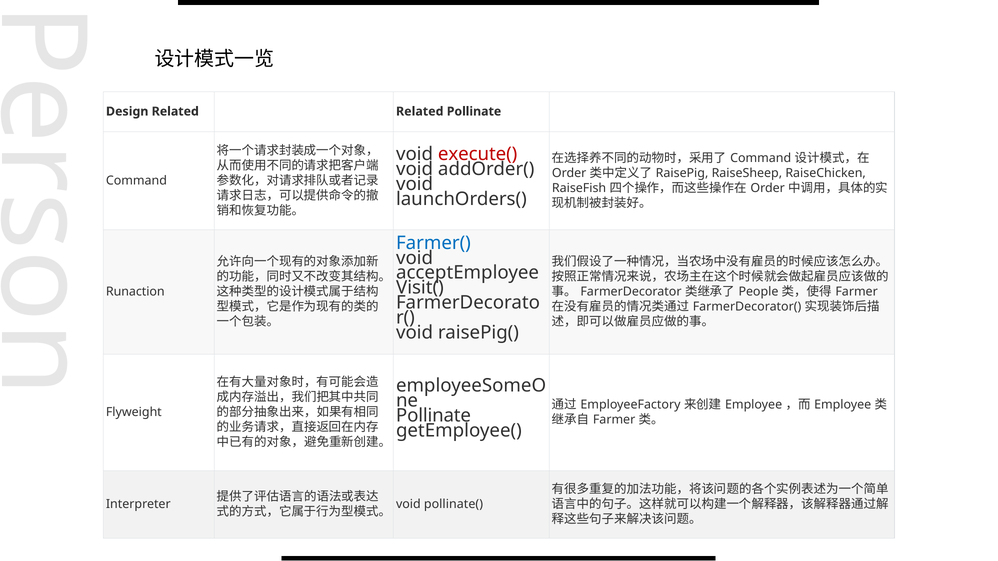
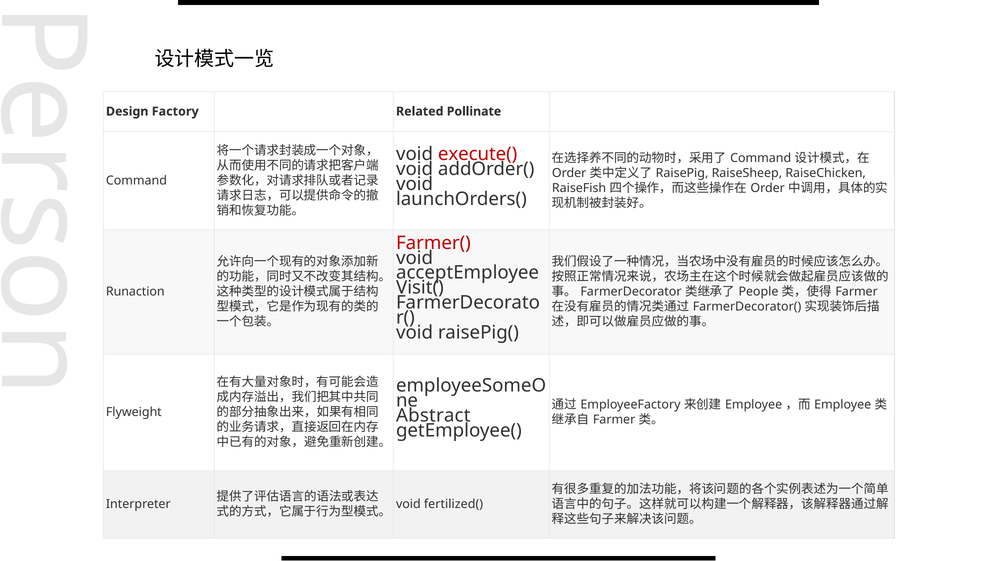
Design Related: Related -> Factory (175, 111)
Farmer( colour: blue -> red (433, 243)
Pollinate: Pollinate -> Abstract (433, 416)
pollinate(: pollinate( -> fertilized( (453, 505)
